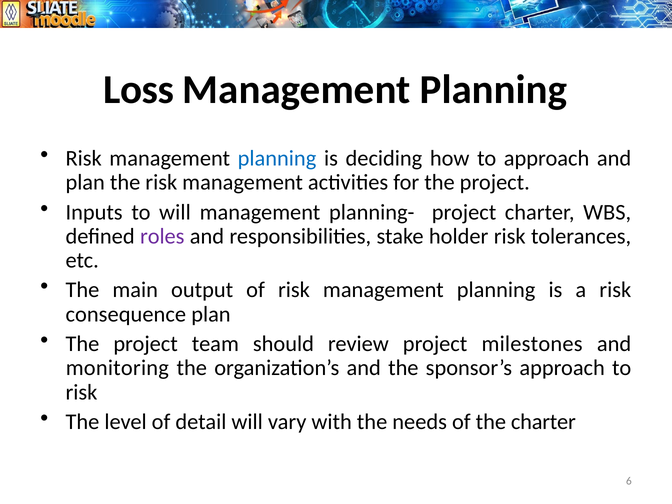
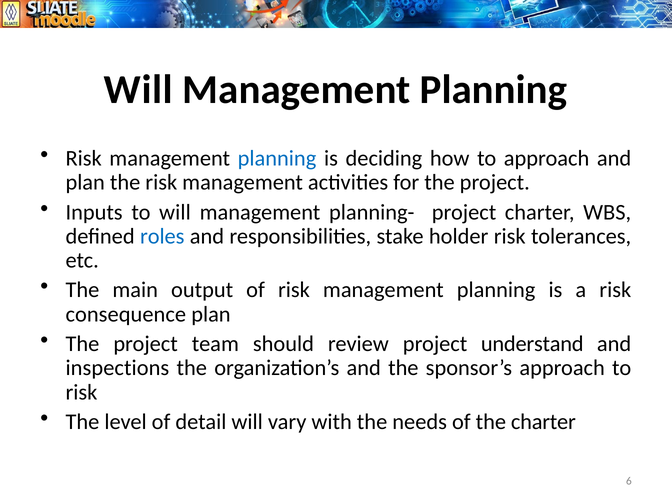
Loss: Loss -> Will (138, 90)
roles colour: purple -> blue (162, 236)
milestones: milestones -> understand (532, 344)
monitoring: monitoring -> inspections (117, 368)
